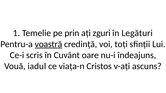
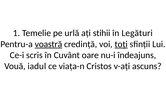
prin: prin -> urlă (72, 33)
zguri: zguri -> stihii (102, 33)
toți underline: none -> present (121, 44)
